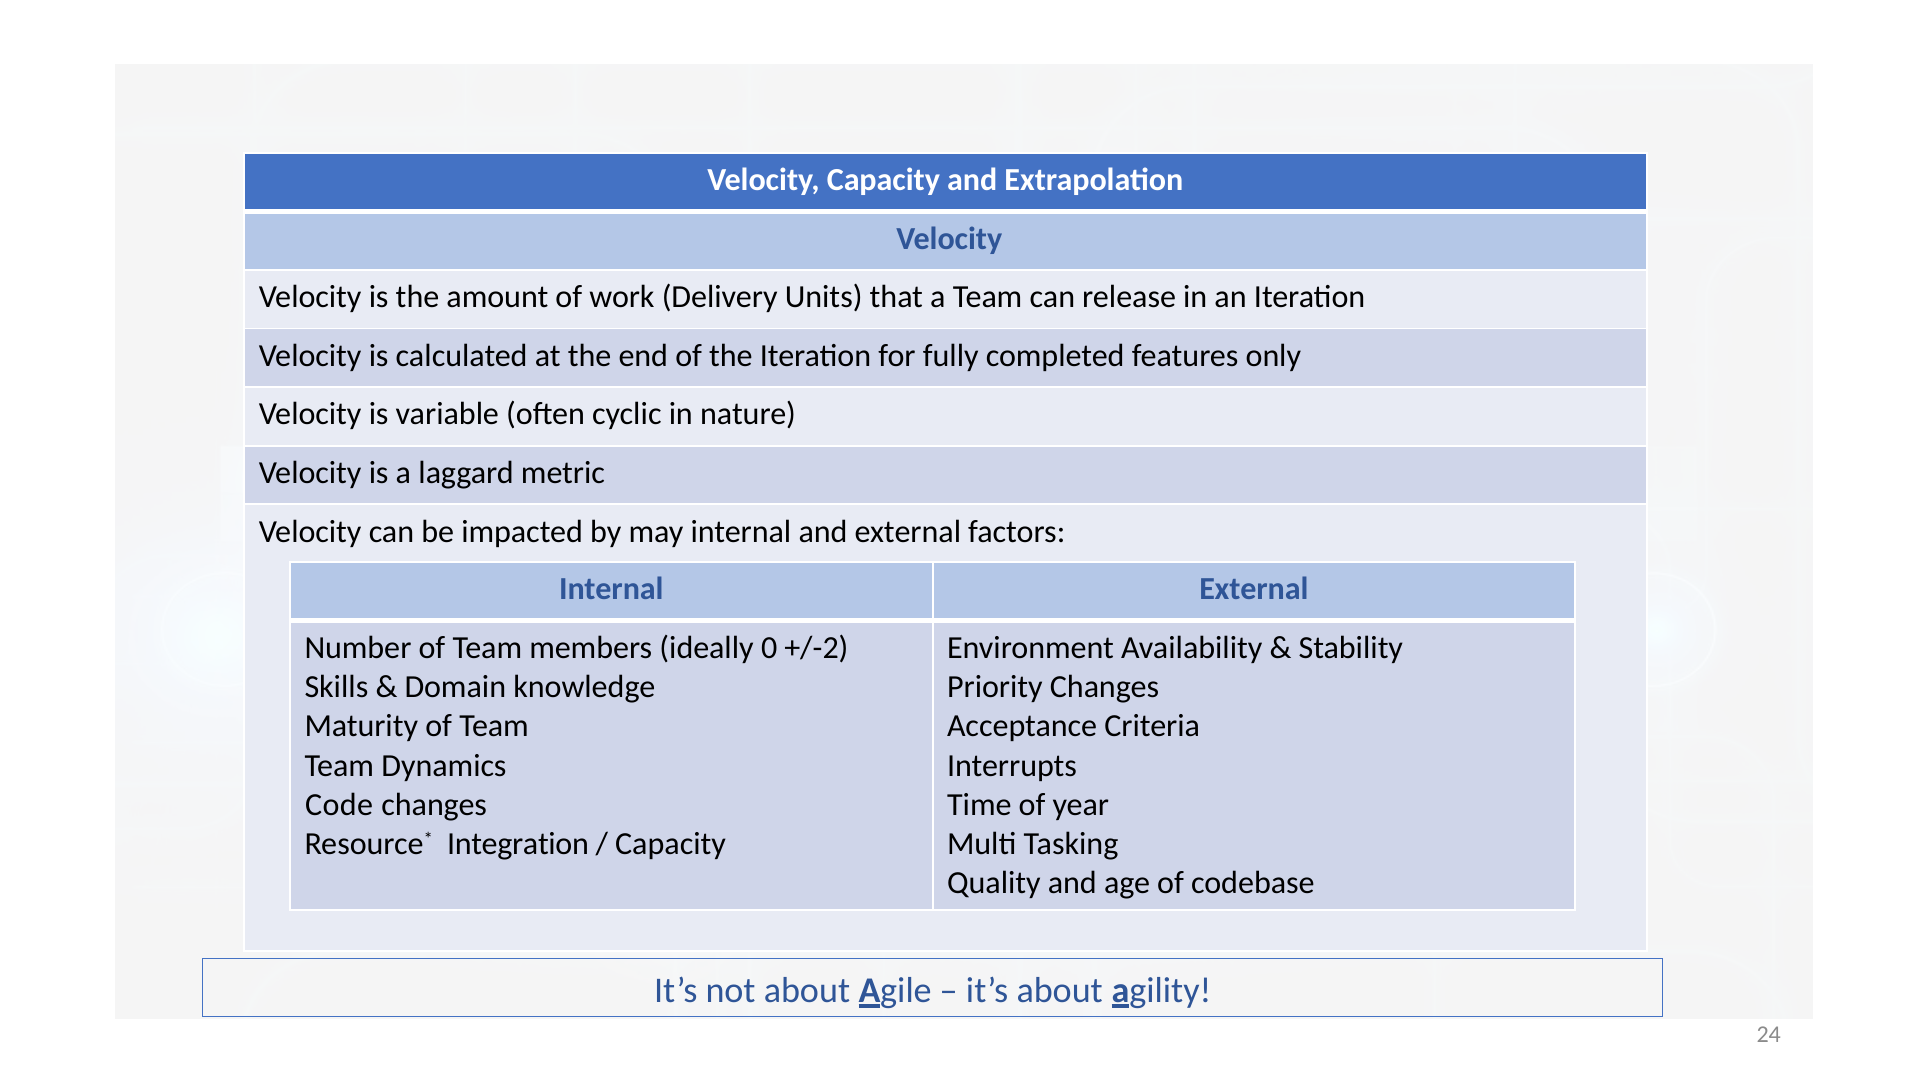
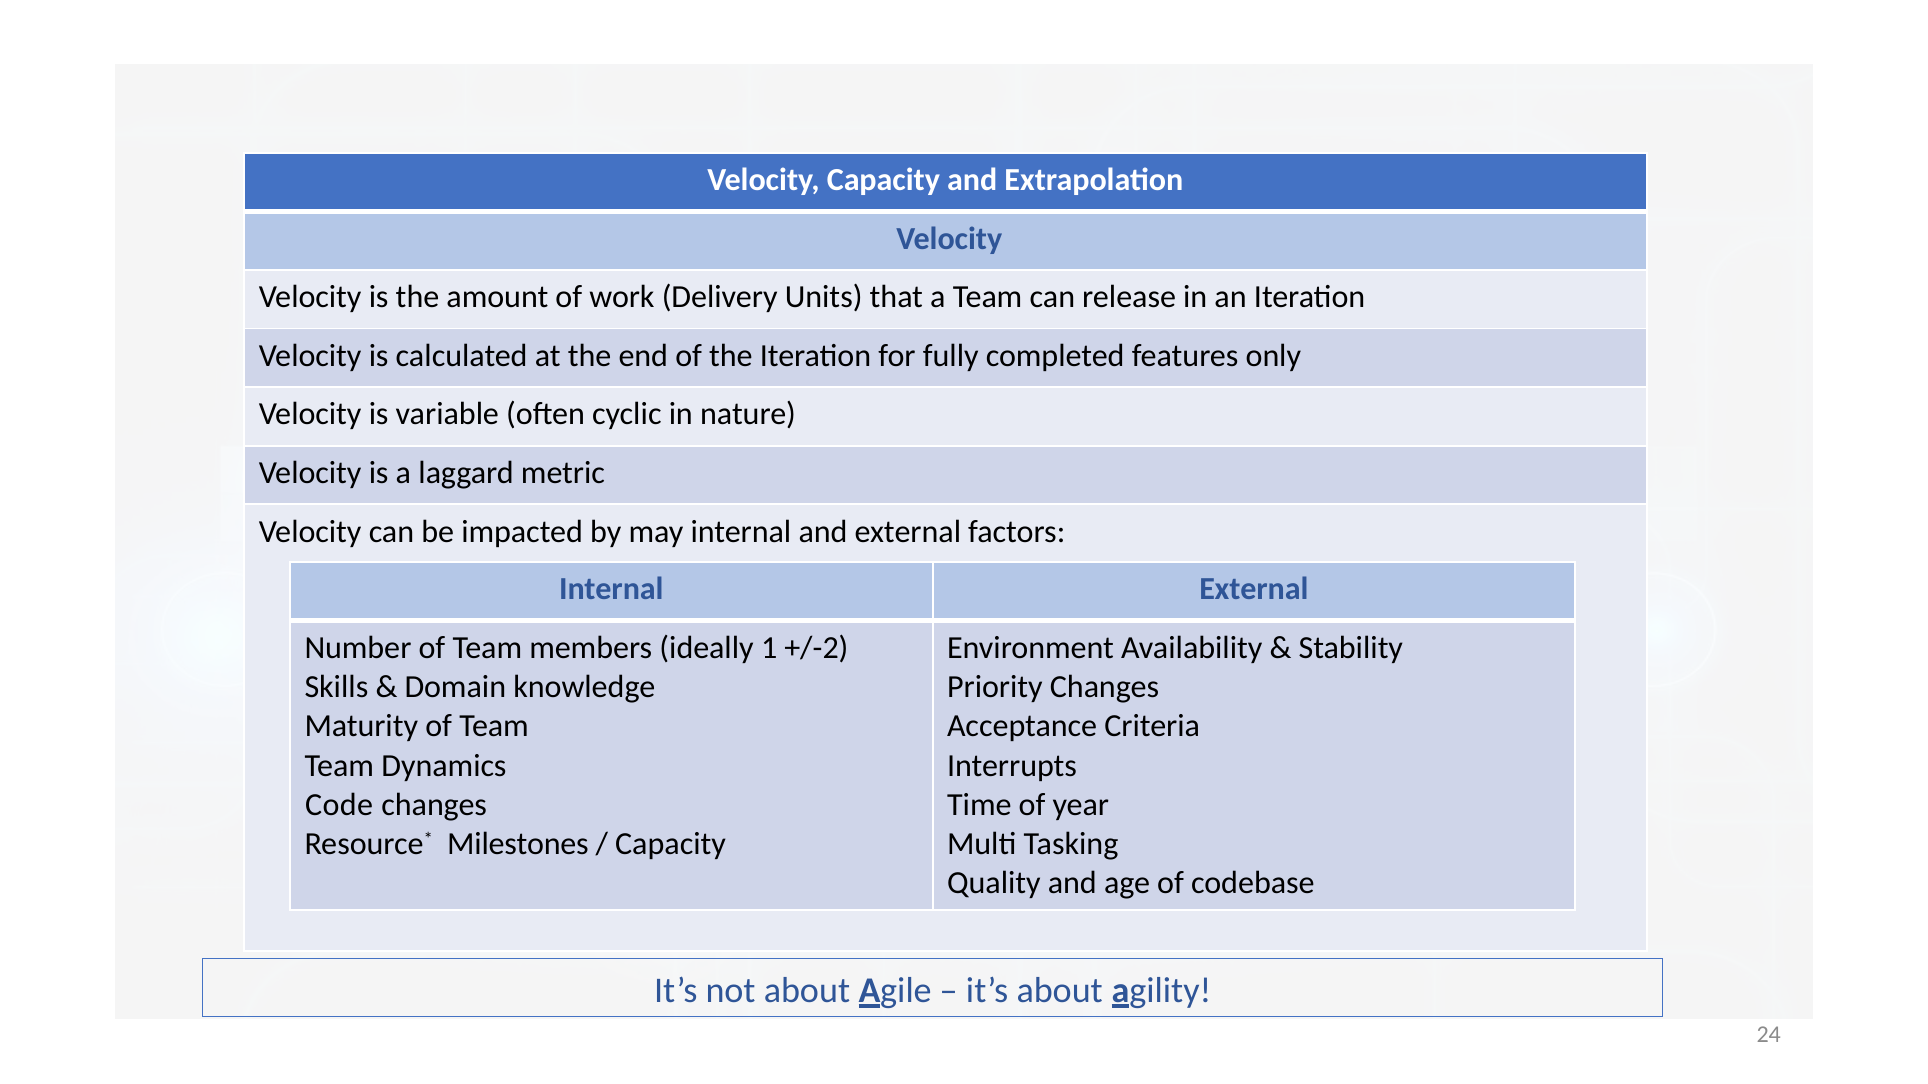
0: 0 -> 1 (769, 648)
Integration: Integration -> Milestones (518, 844)
